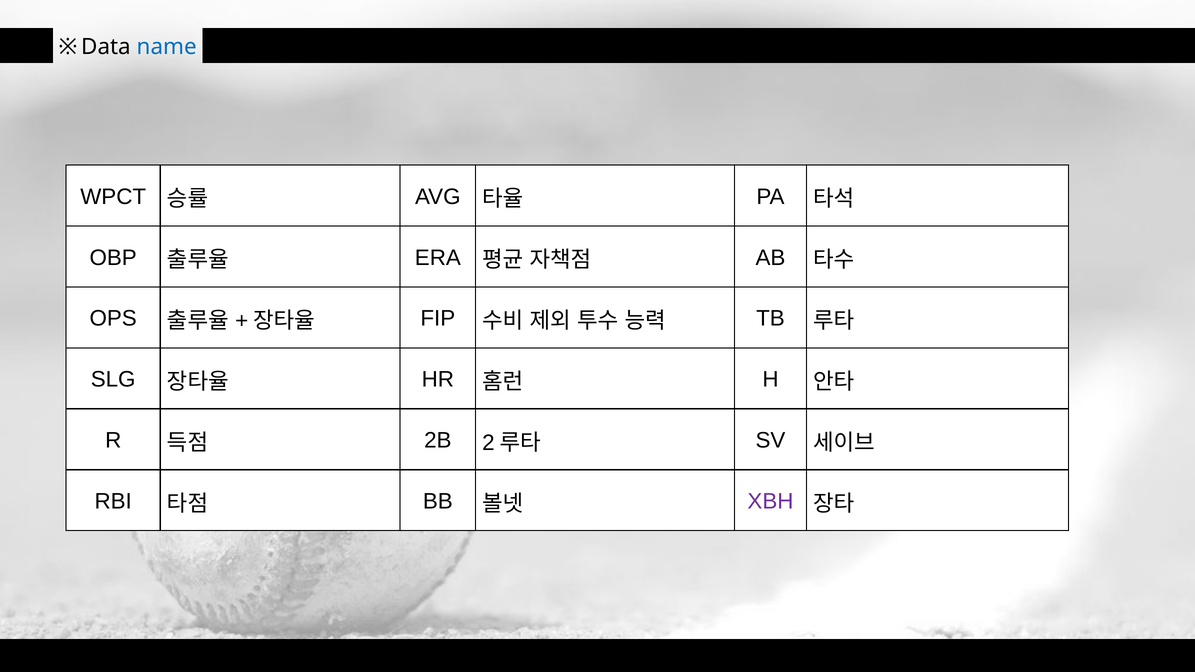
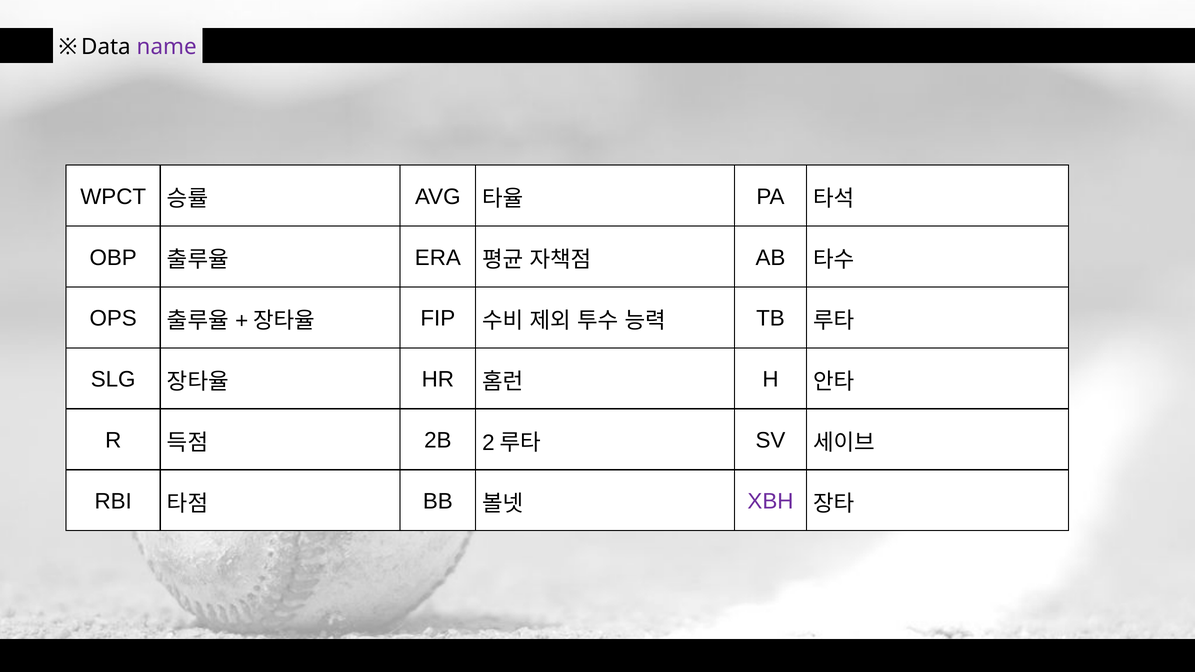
name colour: blue -> purple (167, 47)
